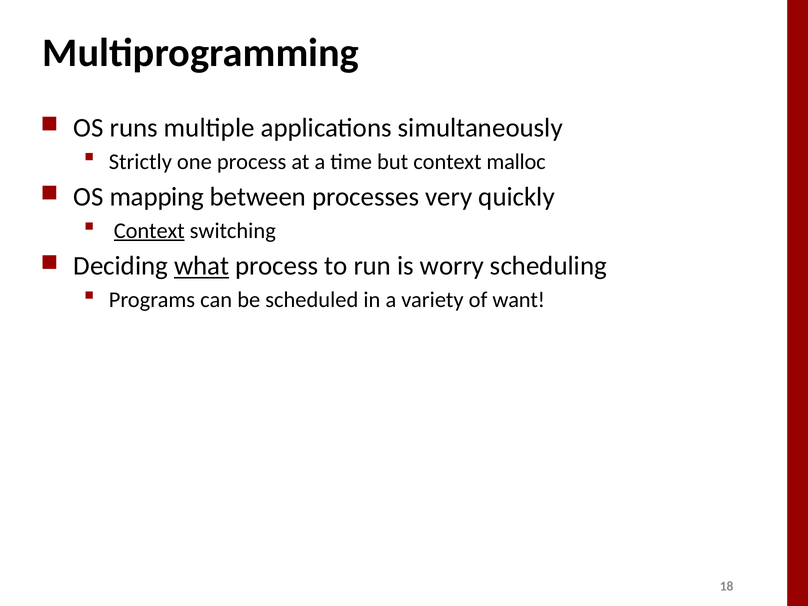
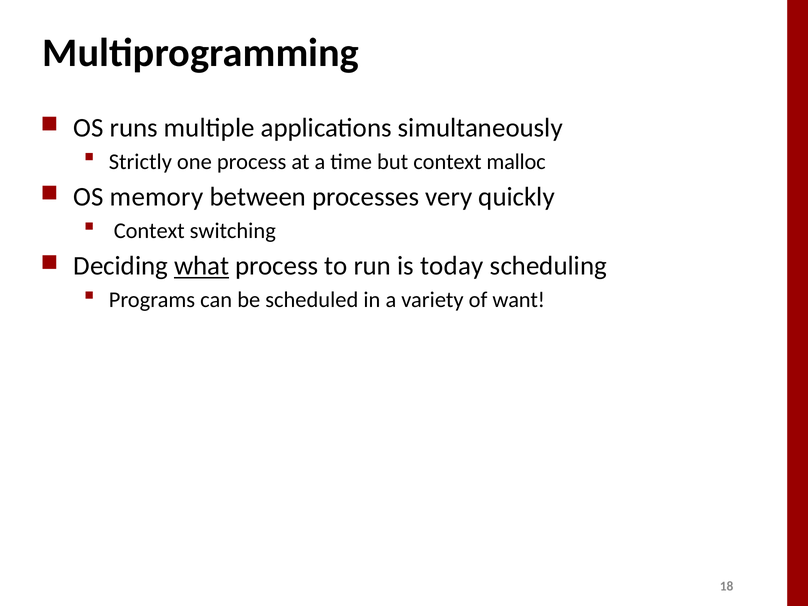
mapping: mapping -> memory (157, 197)
Context underline: present -> none (149, 231)
worry: worry -> today (452, 266)
